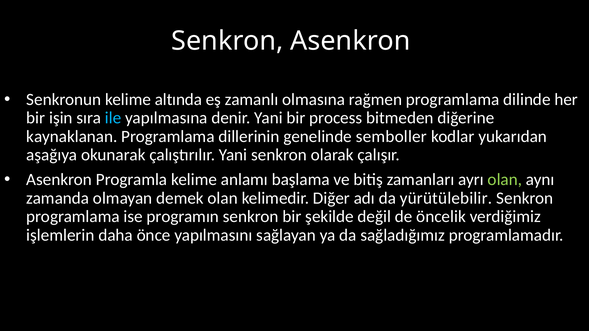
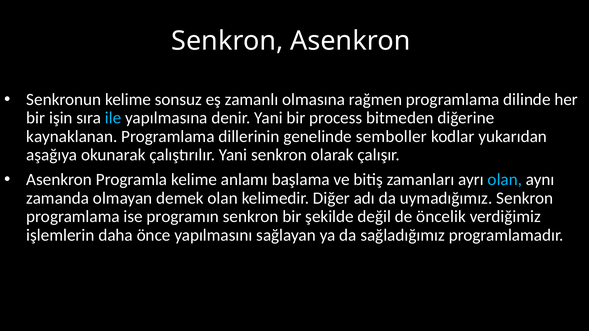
altında: altında -> sonsuz (178, 100)
olan colour: light green -> light blue (505, 180)
yürütülebilir: yürütülebilir -> uymadığımız (446, 198)
